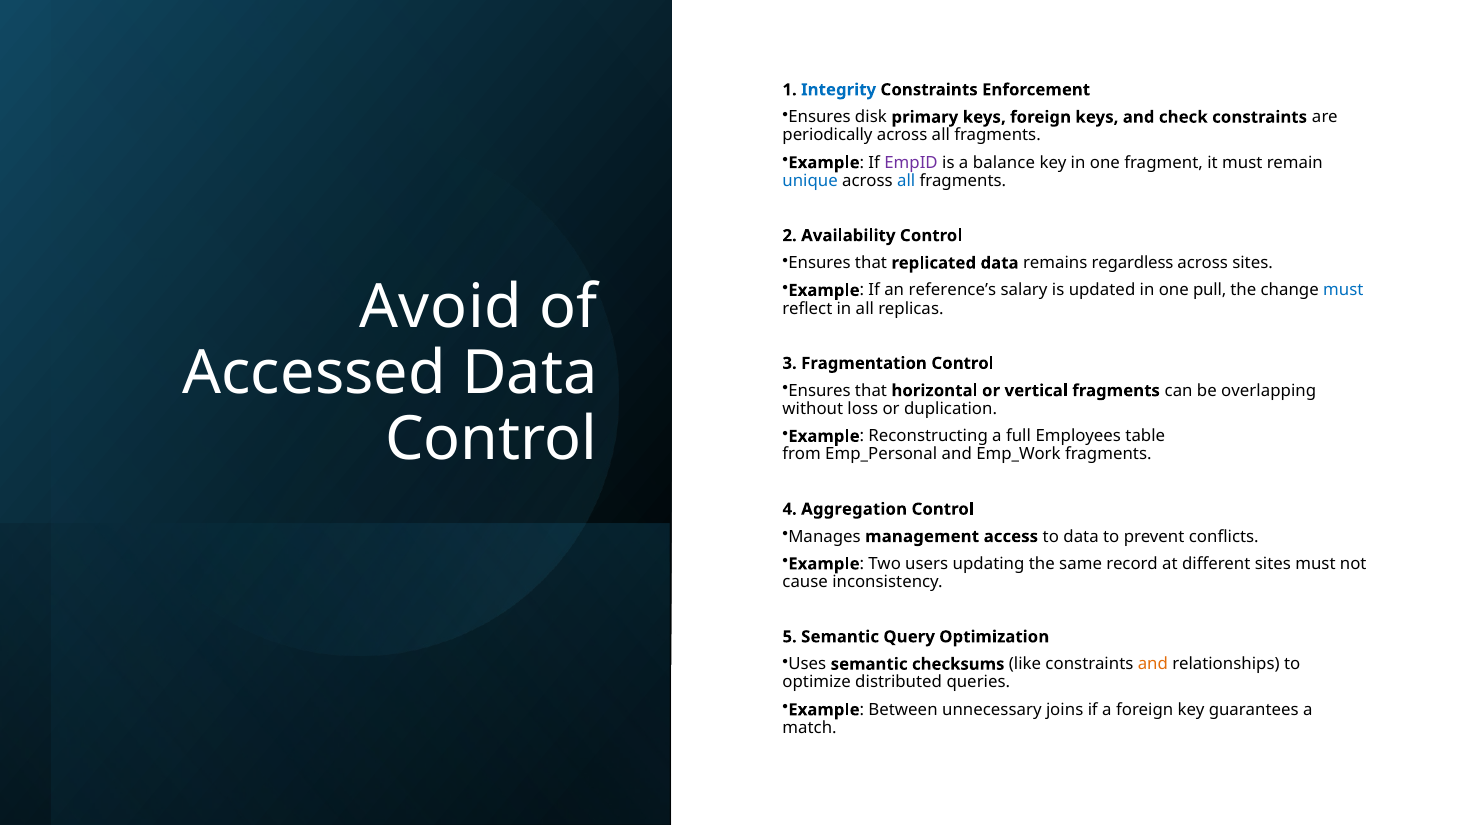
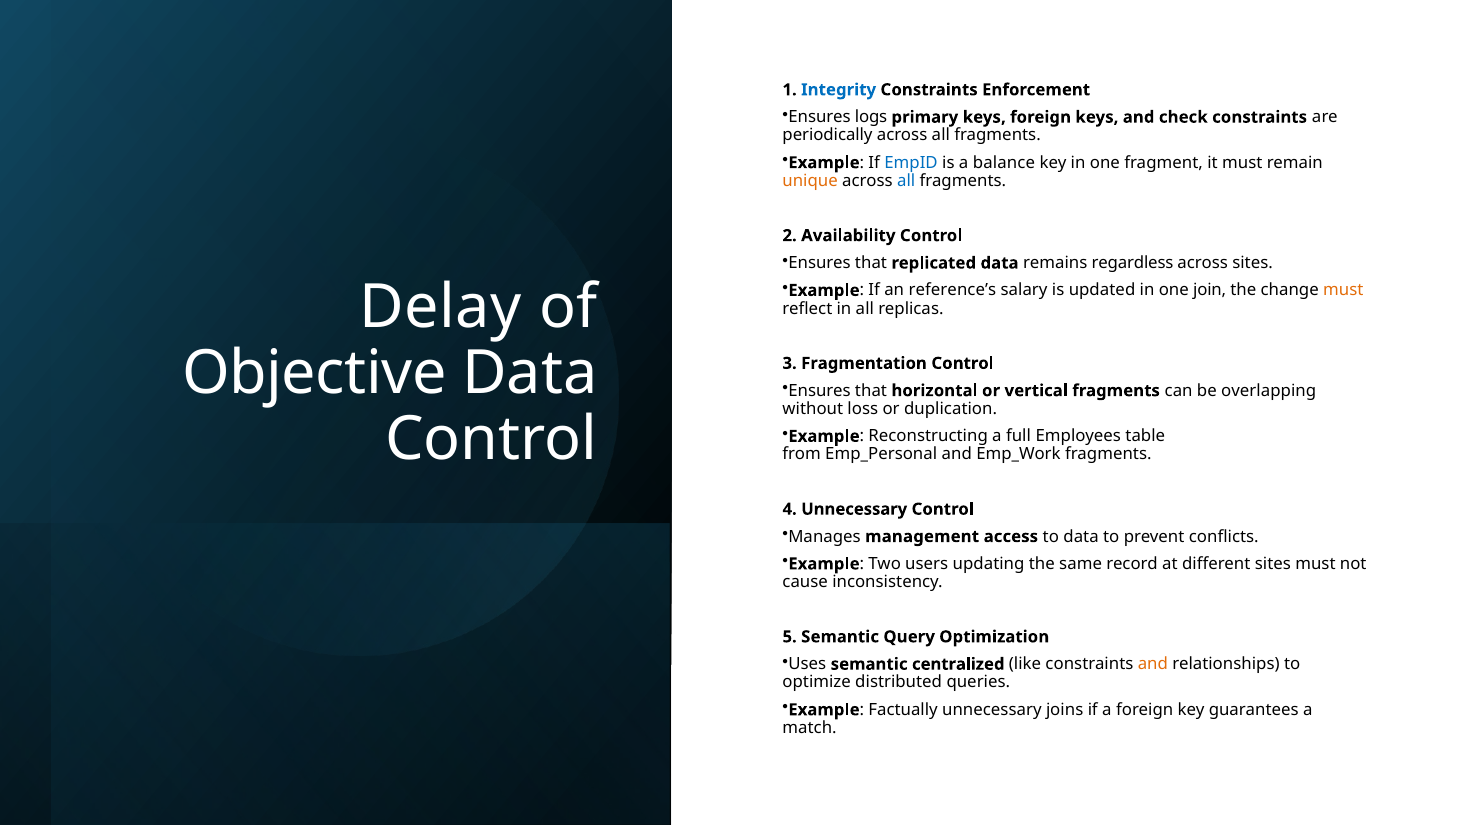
disk: disk -> logs (871, 117)
EmpID colour: purple -> blue (911, 163)
unique colour: blue -> orange (810, 181)
pull: pull -> join (1210, 290)
must colour: blue -> orange (1343, 290)
Avoid: Avoid -> Delay (441, 307)
Accessed: Accessed -> Objective (315, 373)
4 Aggregation: Aggregation -> Unnecessary (854, 509)
checksums: checksums -> centralized (958, 664)
Between: Between -> Factually (903, 710)
